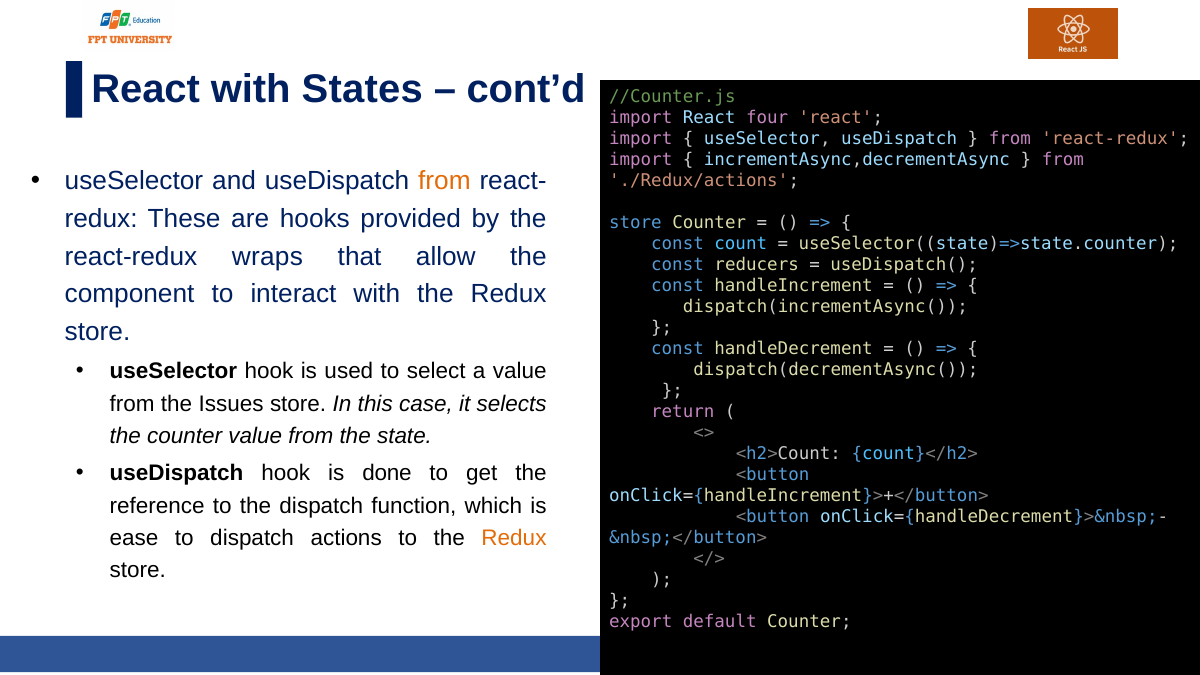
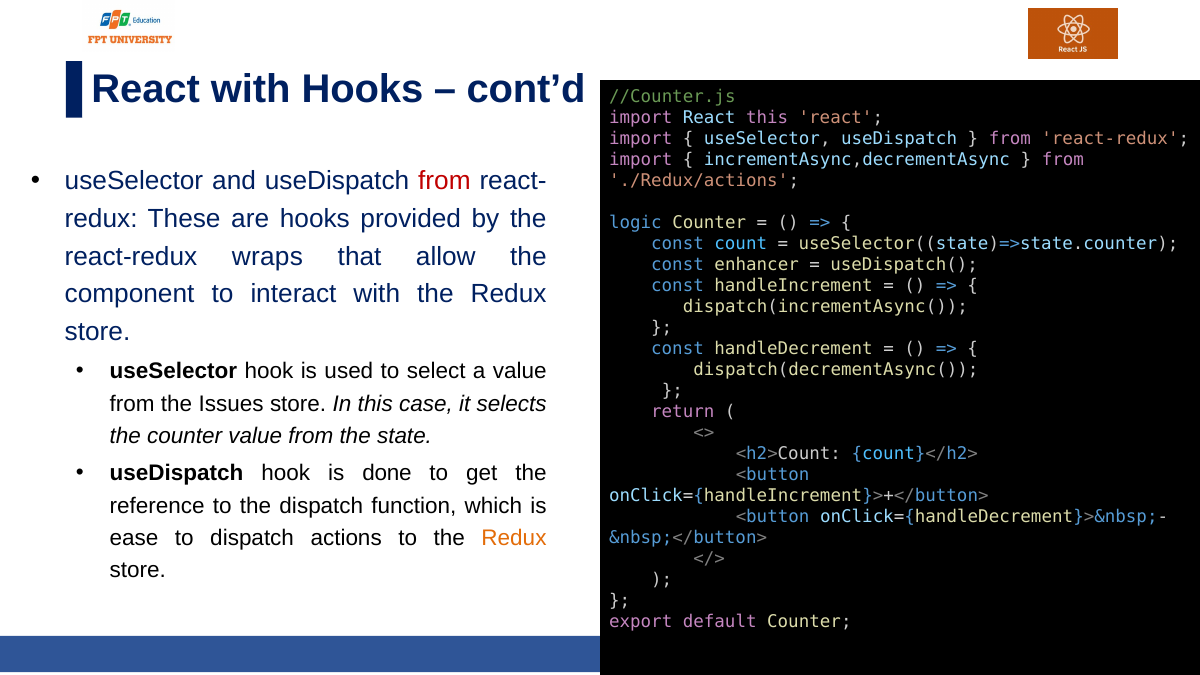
with States: States -> Hooks (362, 89)
React four: four -> this (767, 117)
from colour: orange -> red (444, 181)
store: store -> logic (635, 222)
reducers: reducers -> enhancer (757, 264)
